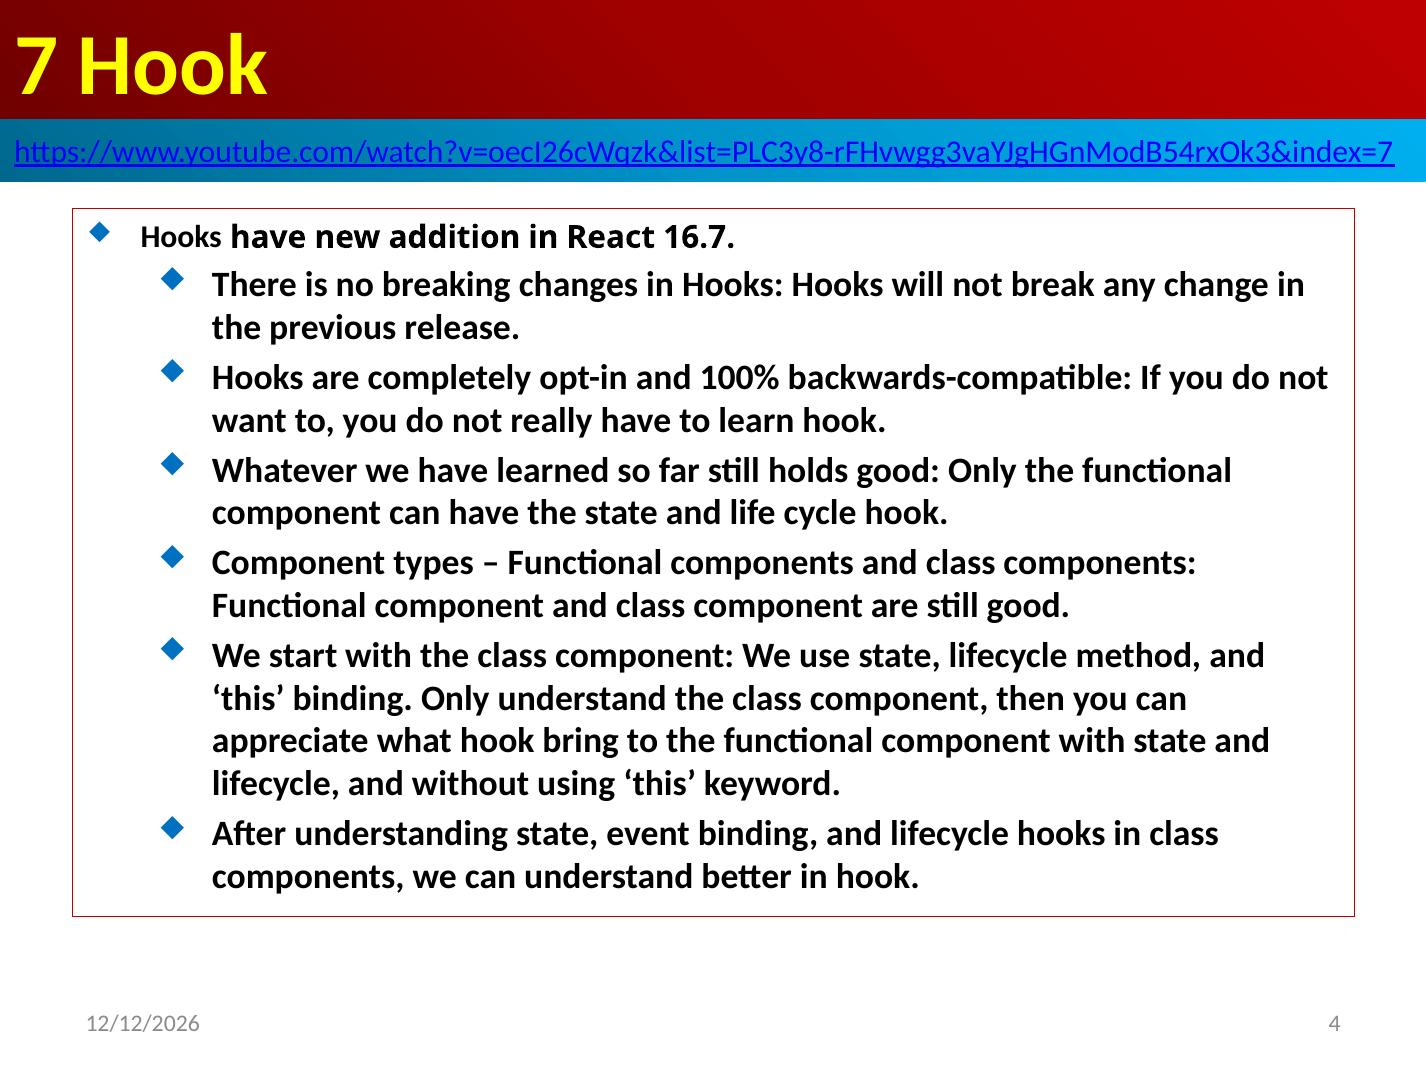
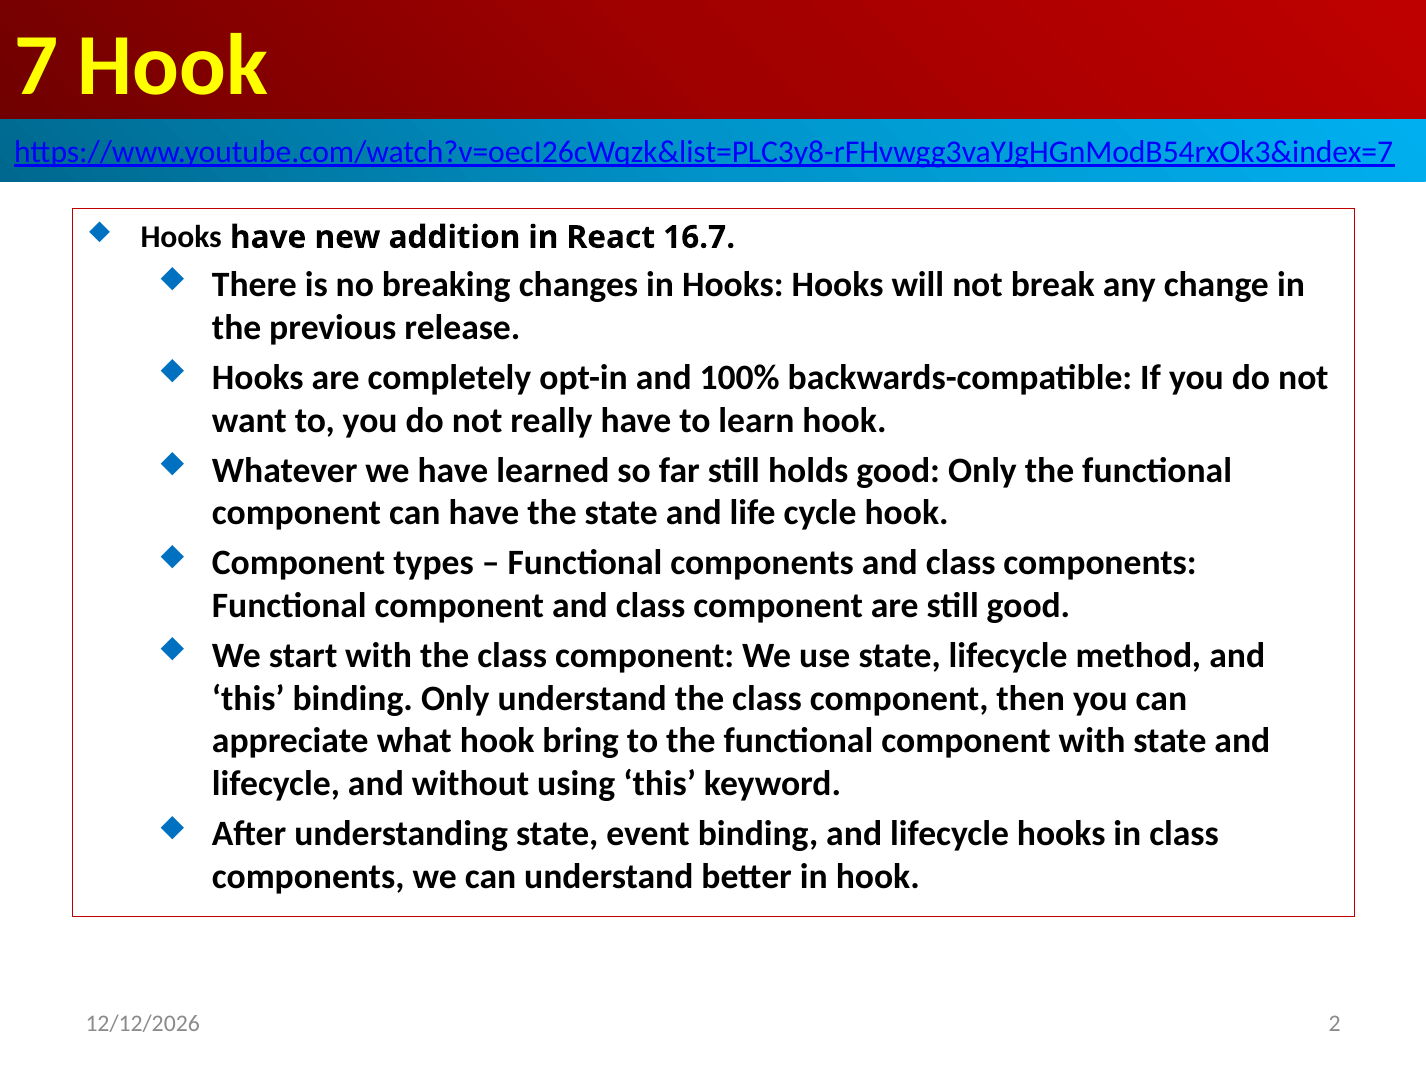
4: 4 -> 2 (1335, 1024)
